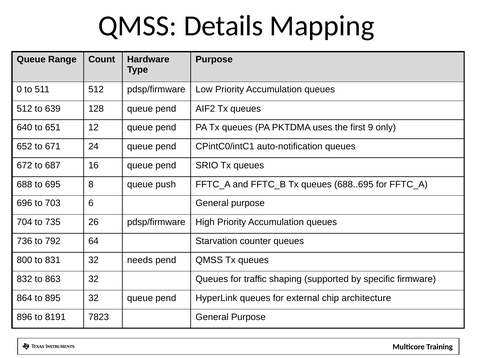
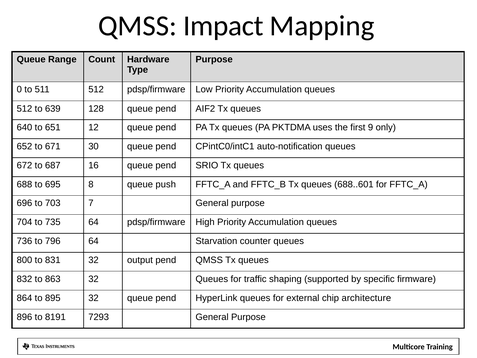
Details: Details -> Impact (223, 26)
24: 24 -> 30 (93, 146)
688..695: 688..695 -> 688..601 (354, 184)
6: 6 -> 7 (91, 203)
735 26: 26 -> 64 (93, 222)
792: 792 -> 796 (53, 241)
needs: needs -> output (140, 260)
7823: 7823 -> 7293 (99, 317)
